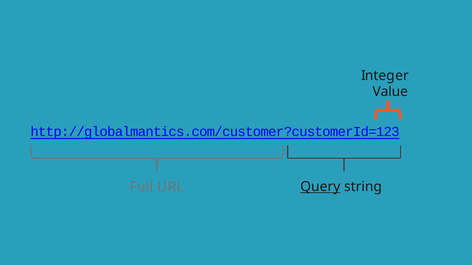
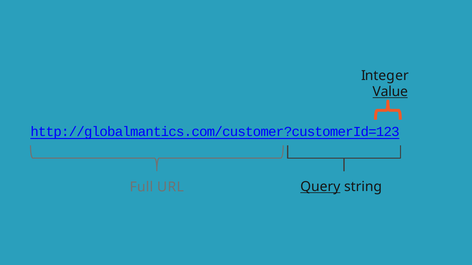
Value underline: none -> present (390, 92)
